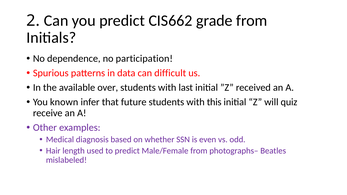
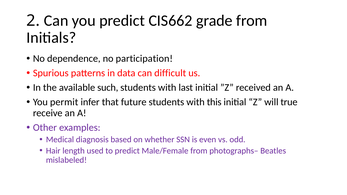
over: over -> such (108, 88)
known: known -> permit (64, 102)
quiz: quiz -> true (289, 102)
